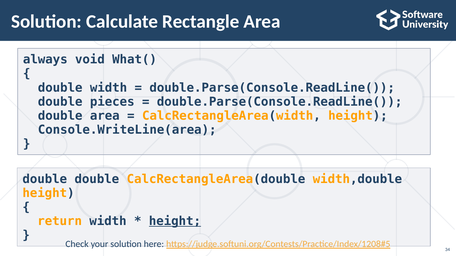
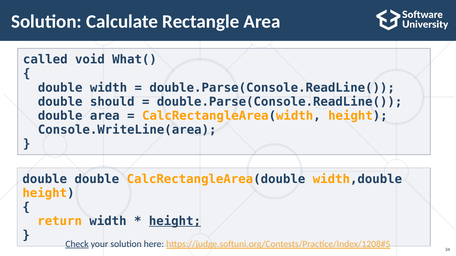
always: always -> called (45, 60)
pieces: pieces -> should (112, 102)
Check underline: none -> present (77, 244)
